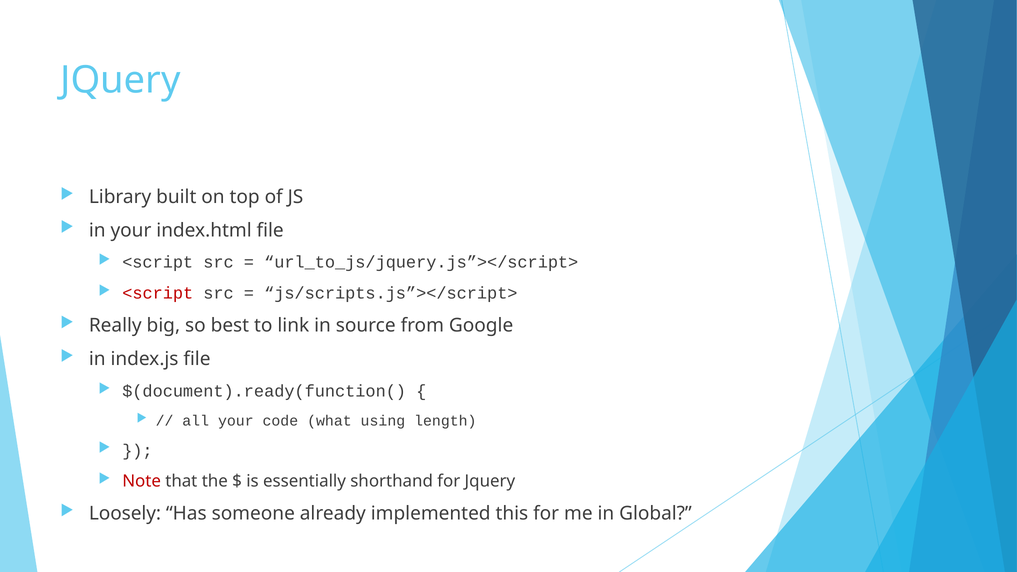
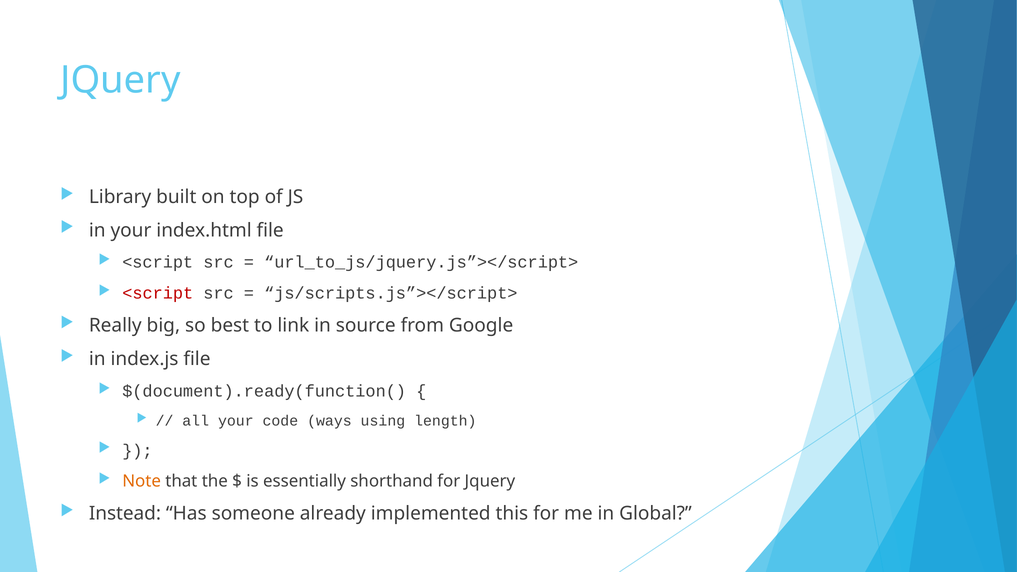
what: what -> ways (329, 421)
Note colour: red -> orange (142, 481)
Loosely: Loosely -> Instead (125, 514)
